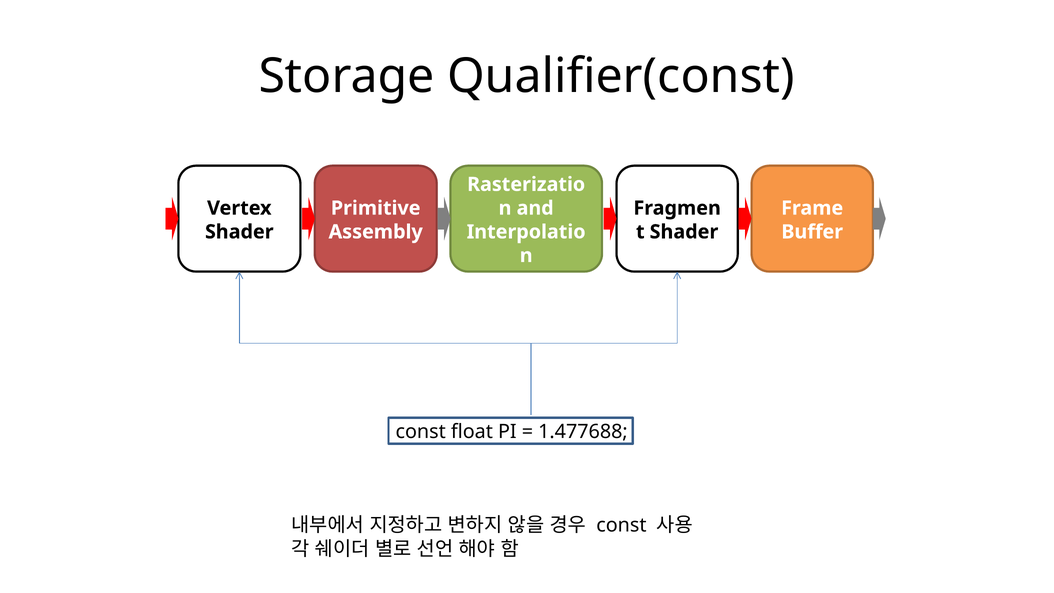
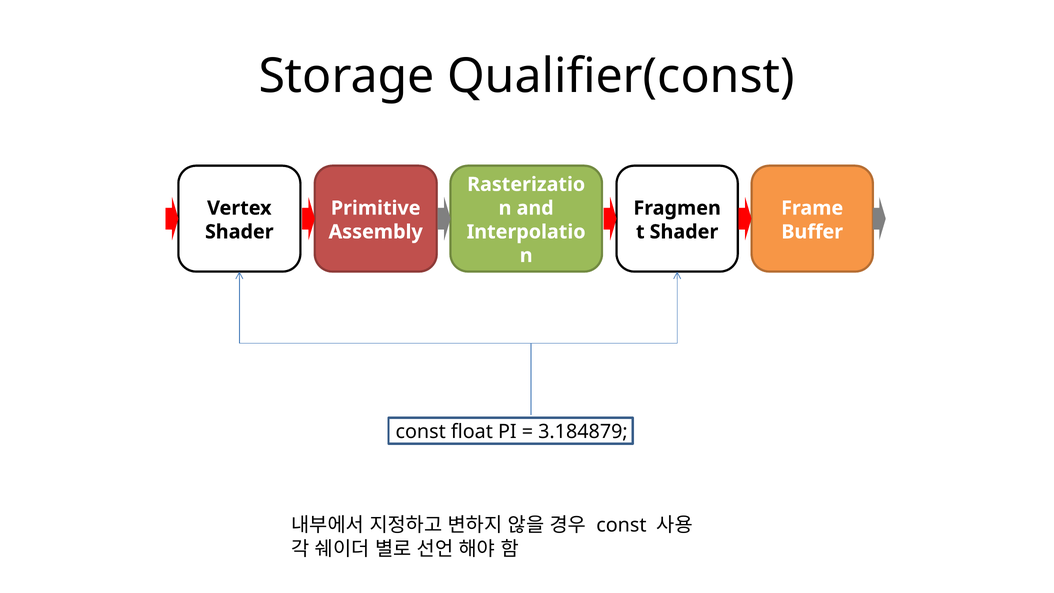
1.477688: 1.477688 -> 3.184879 (583, 432)
